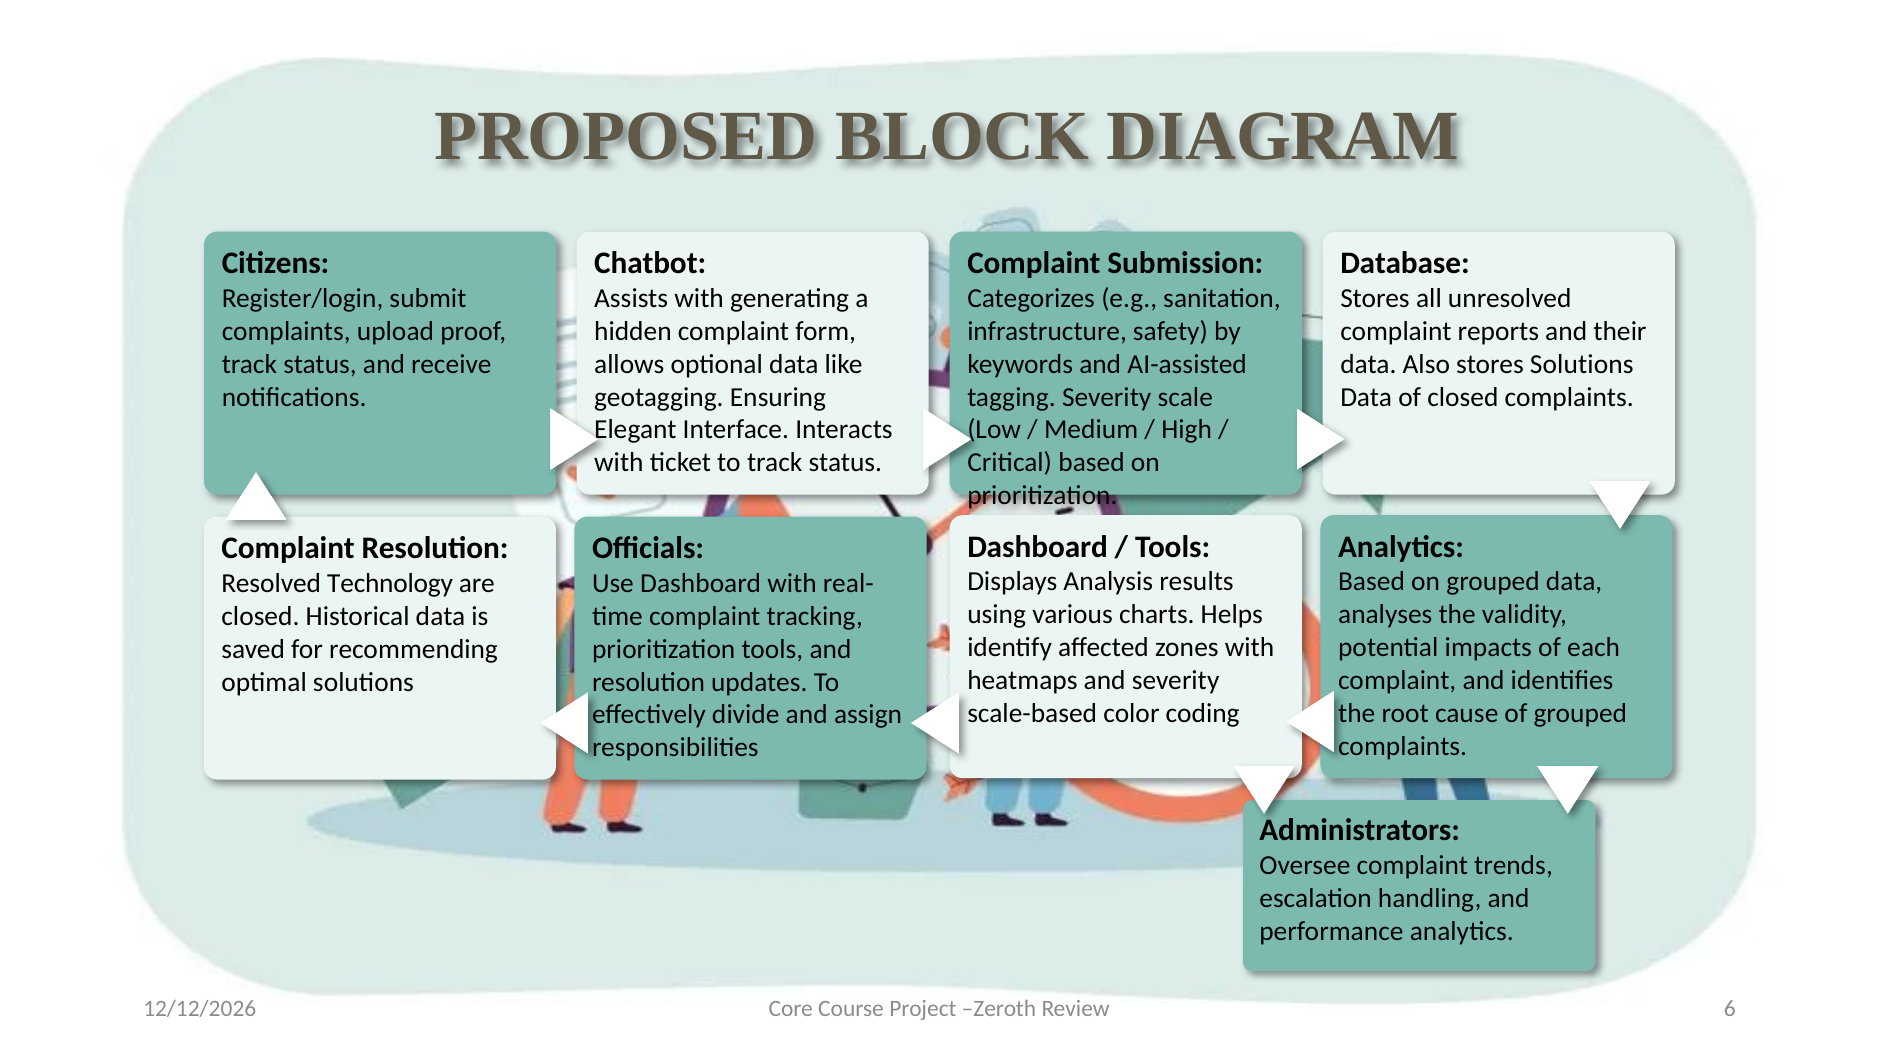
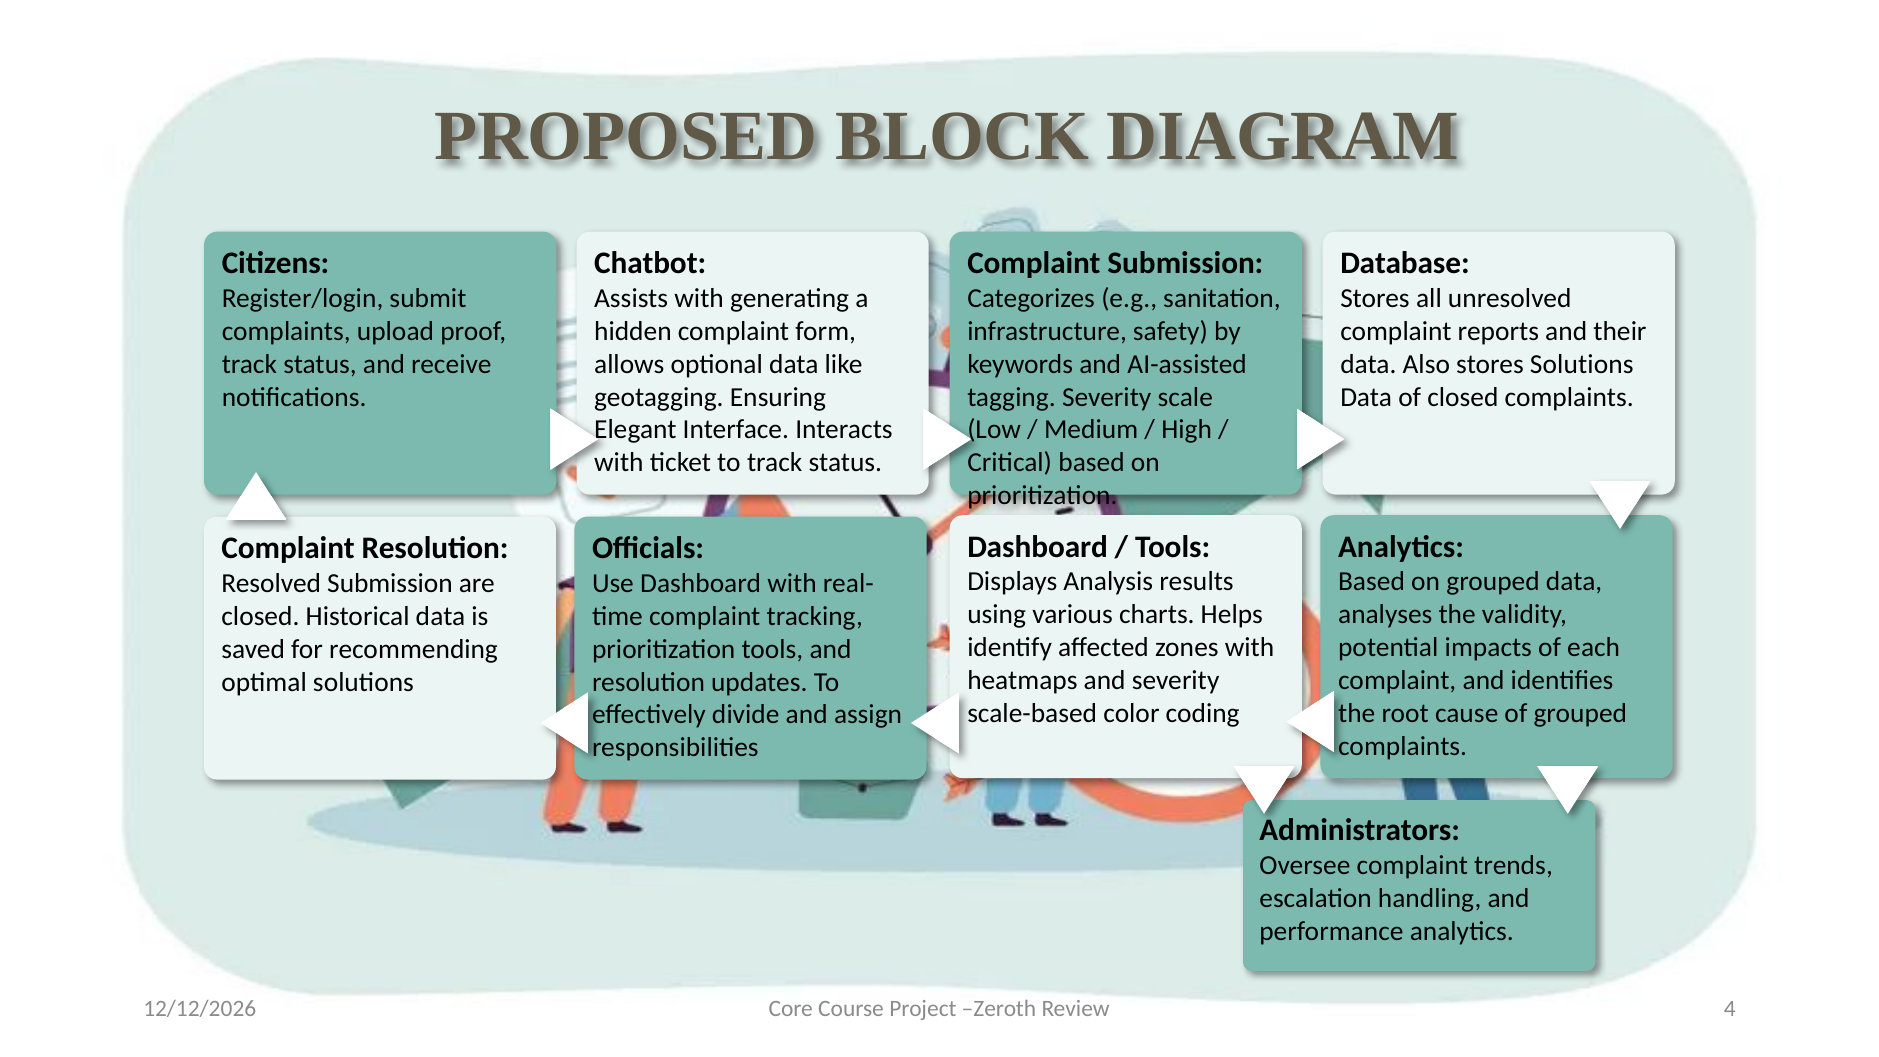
Resolved Technology: Technology -> Submission (390, 583)
6: 6 -> 4 (1730, 1009)
